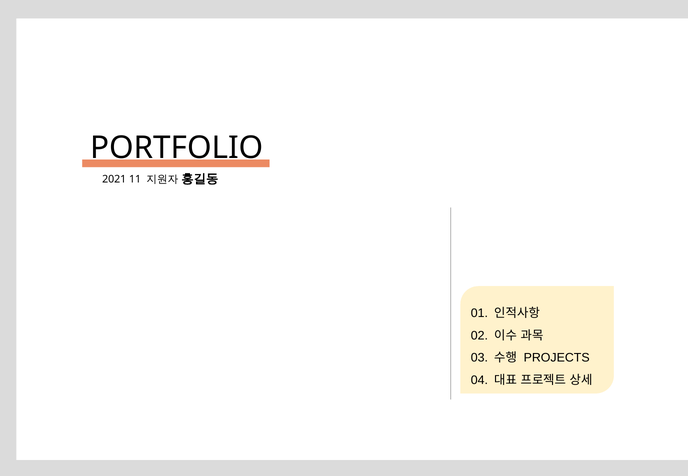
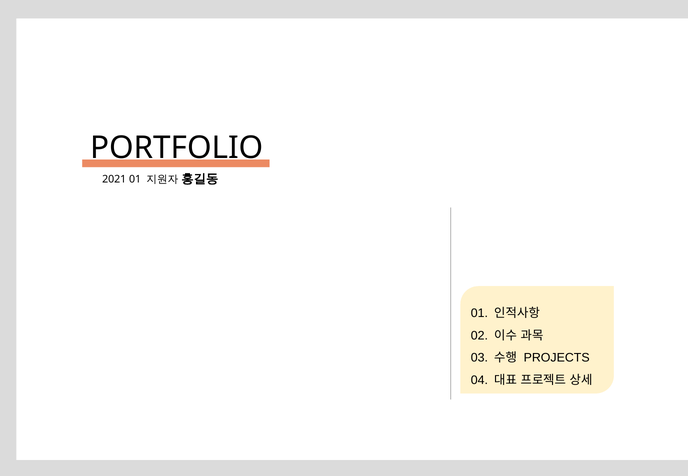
2021 11: 11 -> 01 (135, 179)
